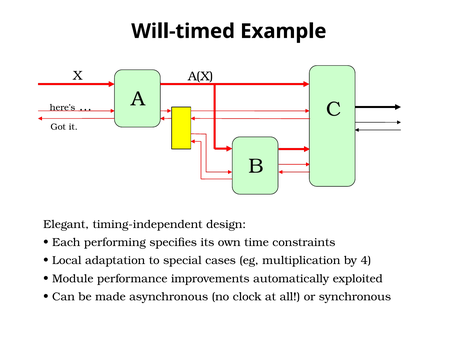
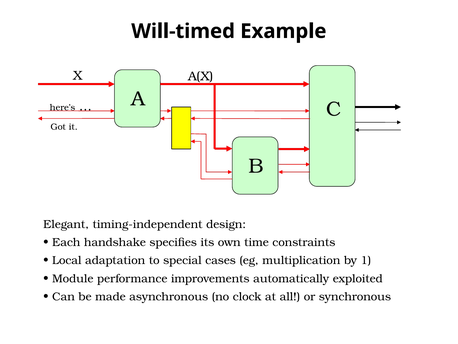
performing: performing -> handshake (115, 242)
4: 4 -> 1 (366, 260)
